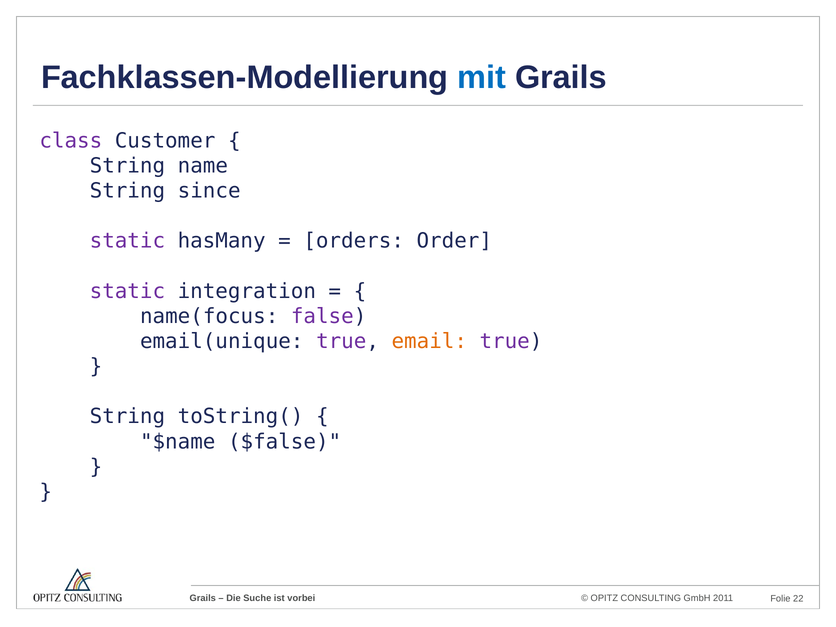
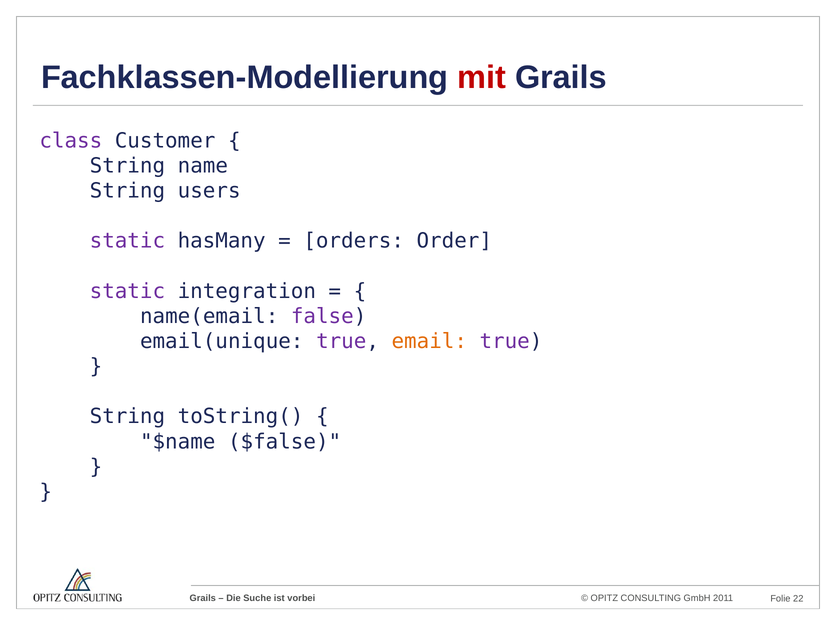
mit colour: blue -> red (482, 77)
since: since -> users (209, 191)
name(focus: name(focus -> name(email (209, 316)
